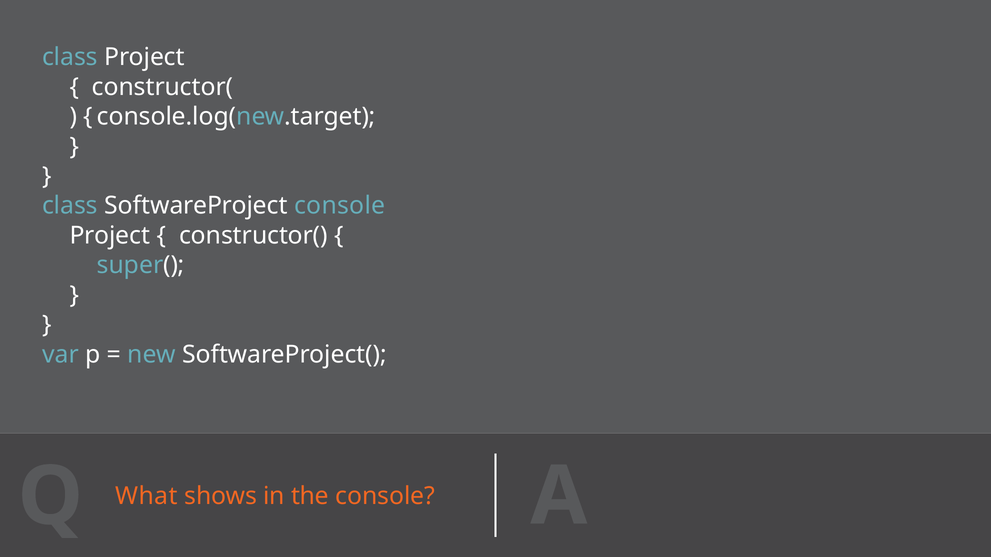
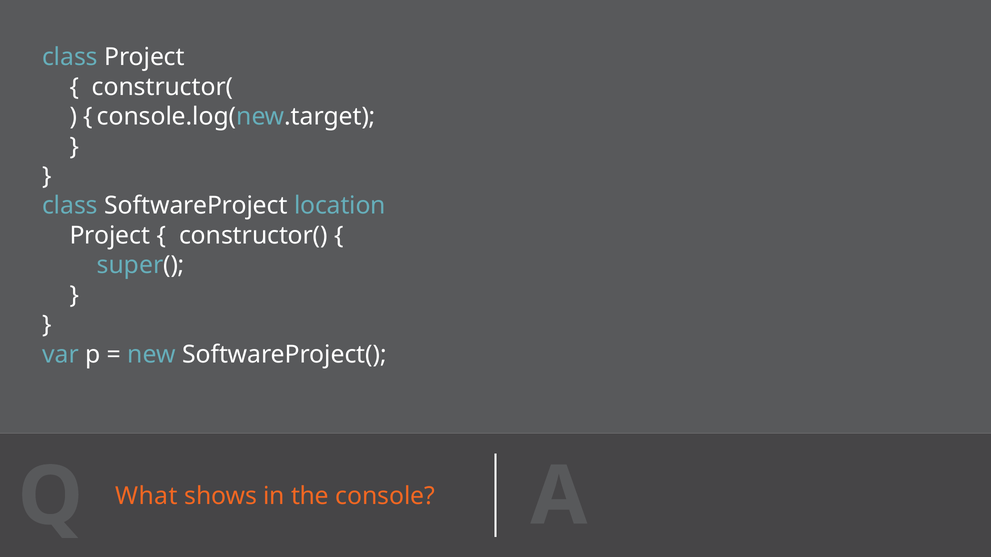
SoftwareProject console: console -> location (340, 206)
